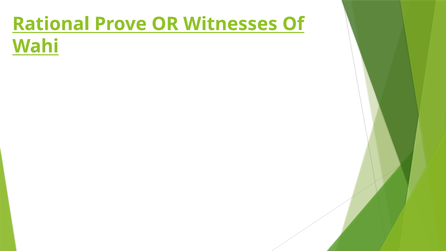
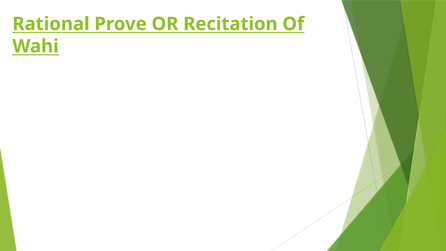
Witnesses: Witnesses -> Recitation (230, 24)
